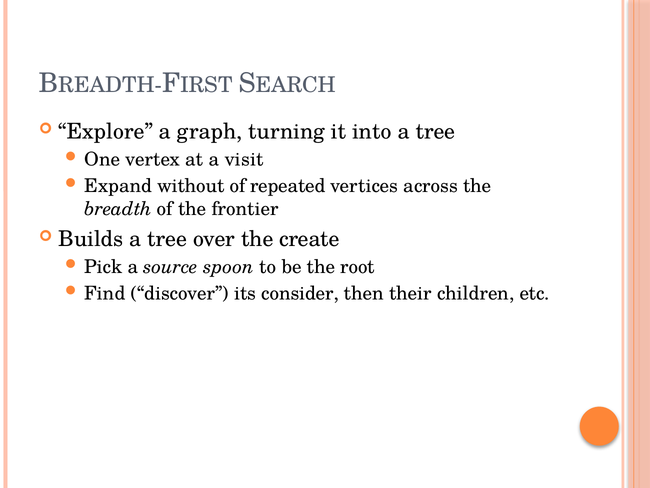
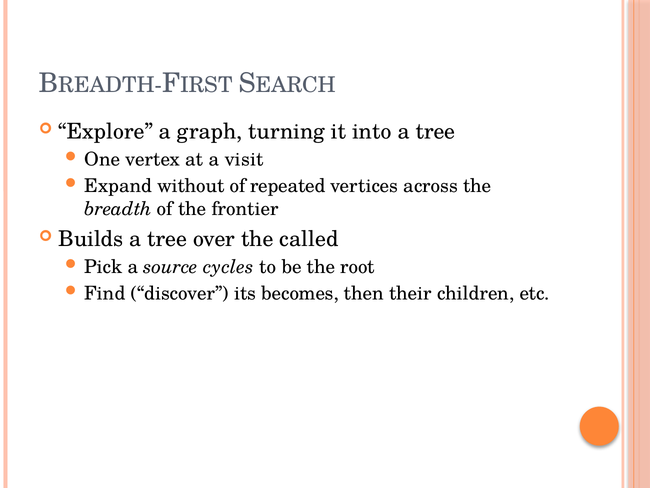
create: create -> called (309, 239)
spoon: spoon -> cycles (229, 267)
consider: consider -> becomes (300, 293)
